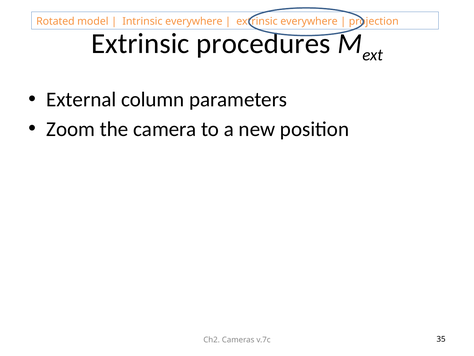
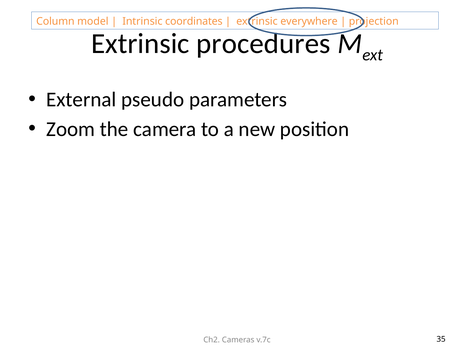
Rotated: Rotated -> Column (55, 21)
everywhere: everywhere -> coordinates (194, 21)
column: column -> pseudo (153, 99)
